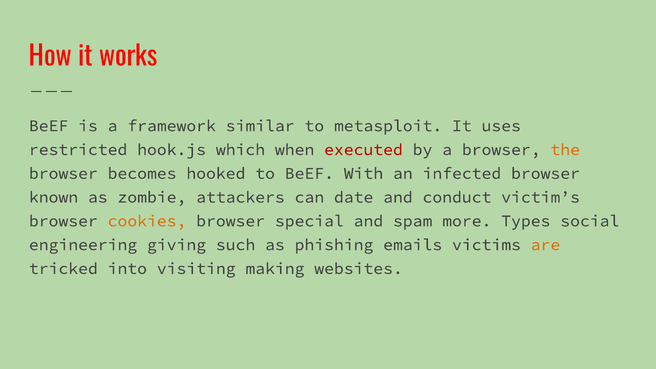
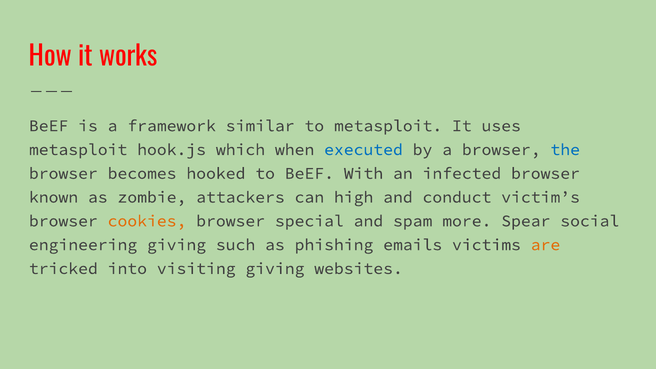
restricted: restricted -> metasploit (78, 150)
executed colour: red -> blue (363, 150)
the colour: orange -> blue (565, 150)
date: date -> high (354, 197)
Types: Types -> Spear (526, 221)
visiting making: making -> giving (275, 269)
